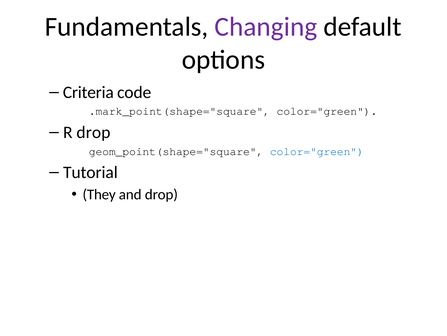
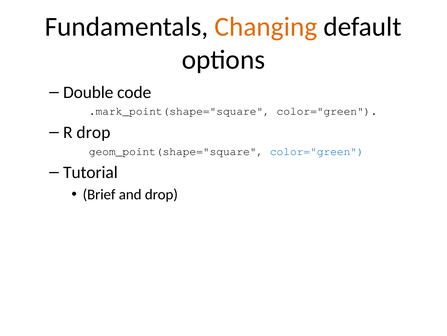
Changing colour: purple -> orange (266, 27)
Criteria: Criteria -> Double (88, 92)
They: They -> Brief (99, 194)
